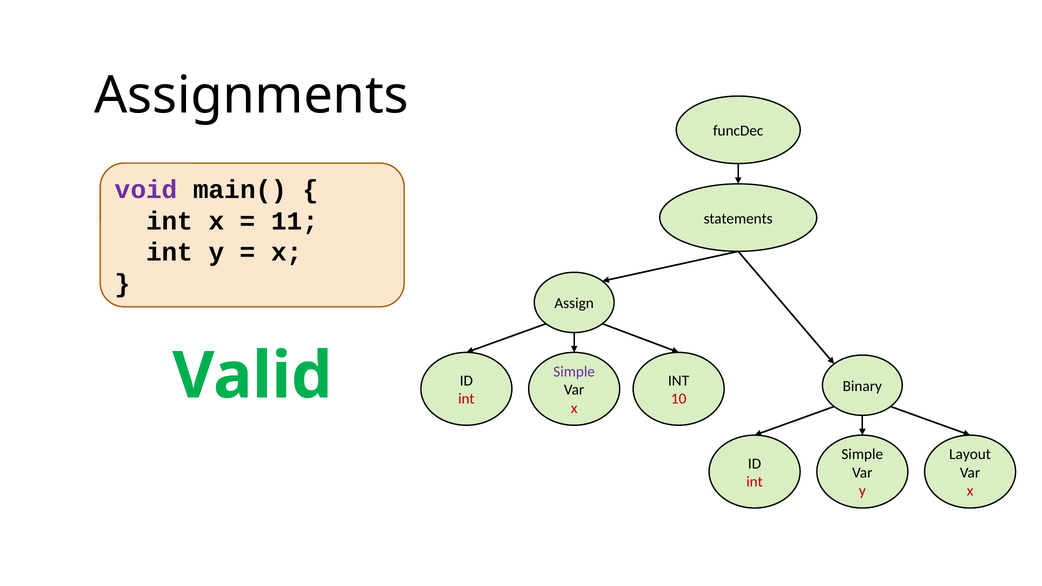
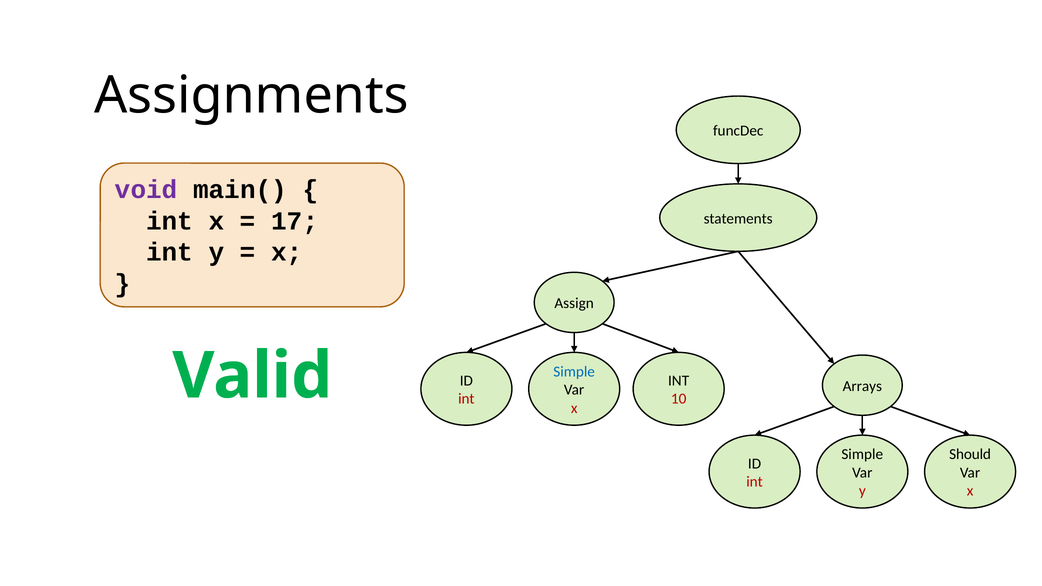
11: 11 -> 17 (295, 221)
Simple colour: purple -> blue (574, 372)
Binary: Binary -> Arrays (862, 386)
Layout: Layout -> Should (970, 454)
